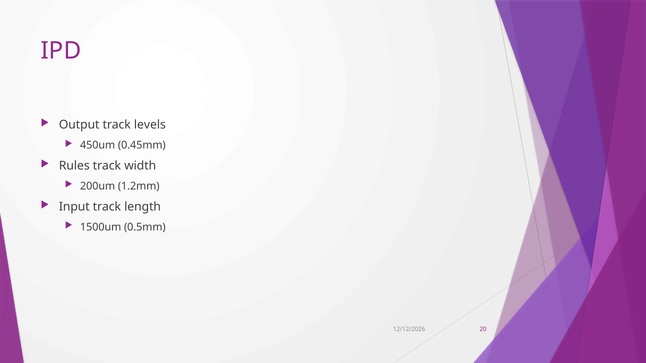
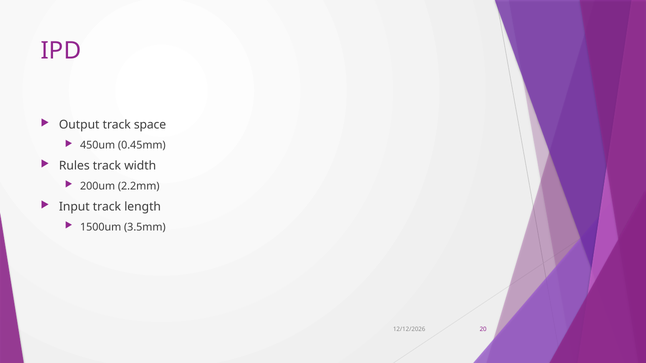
levels: levels -> space (150, 125)
1.2mm: 1.2mm -> 2.2mm (139, 186)
0.5mm: 0.5mm -> 3.5mm (145, 227)
